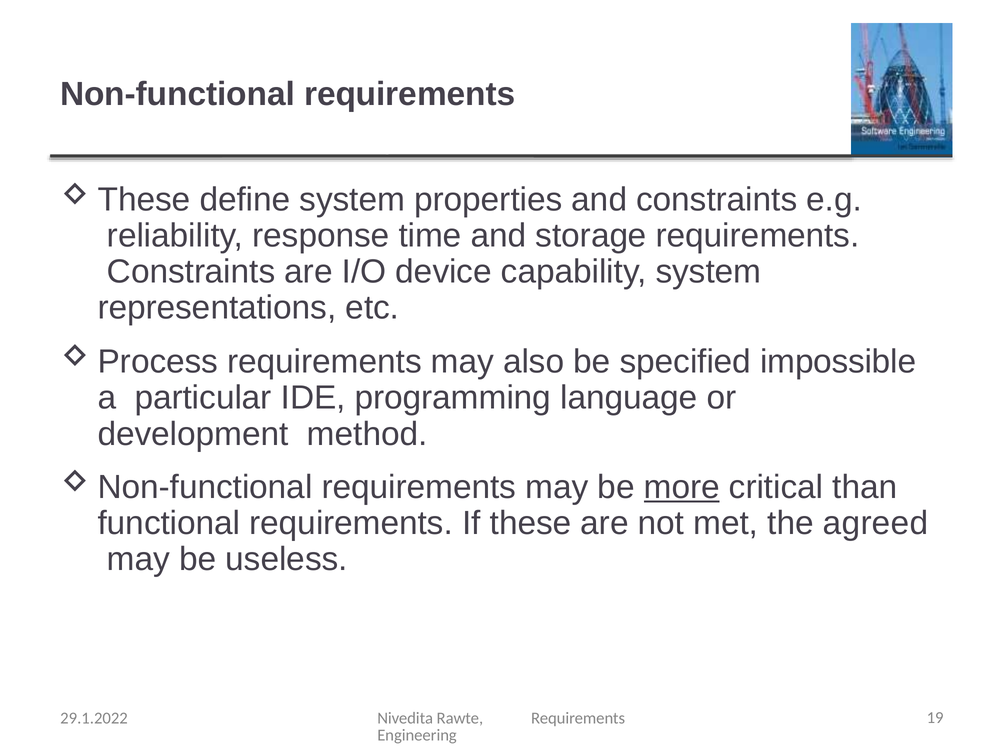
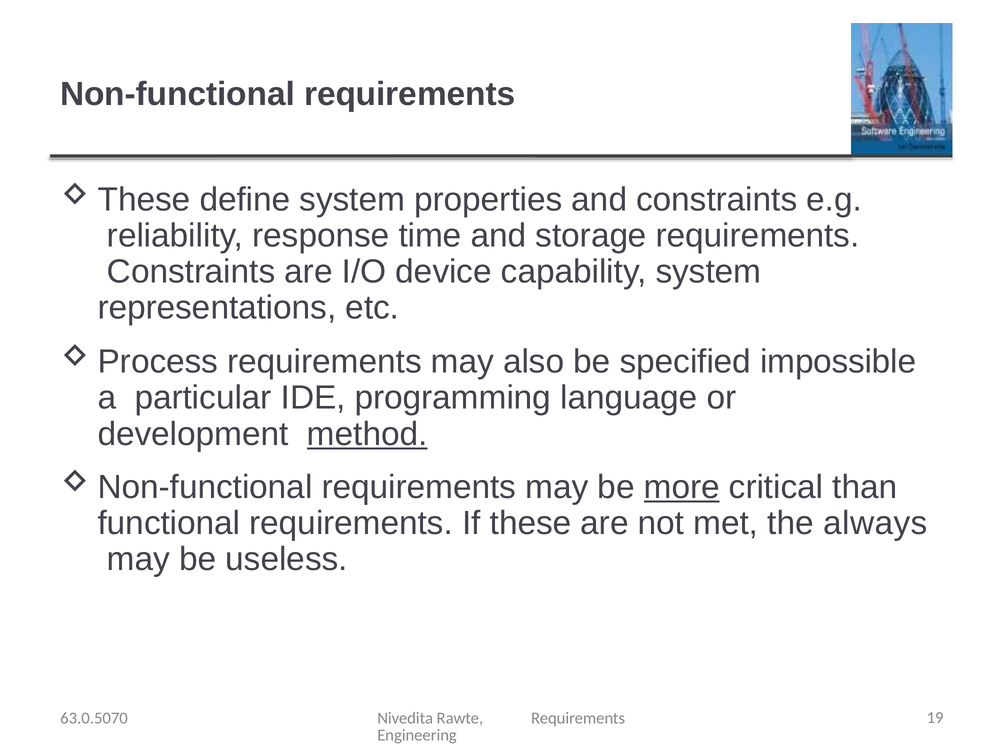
method underline: none -> present (367, 434)
agreed: agreed -> always (875, 523)
29.1.2022: 29.1.2022 -> 63.0.5070 (94, 718)
